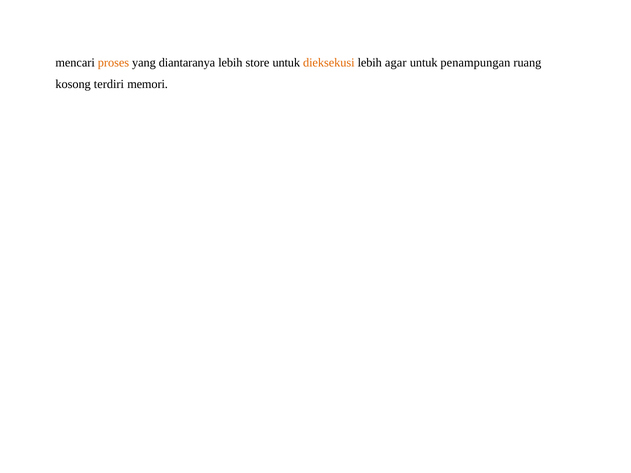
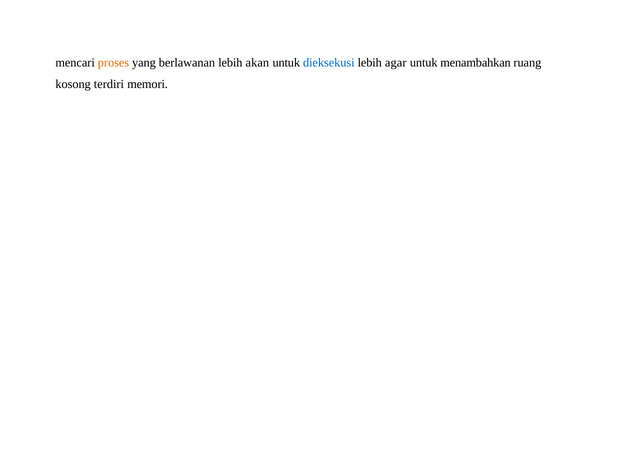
diantaranya: diantaranya -> berlawanan (187, 63)
store: store -> akan (257, 63)
dieksekusi colour: orange -> blue (329, 63)
penampungan: penampungan -> menambahkan (476, 63)
